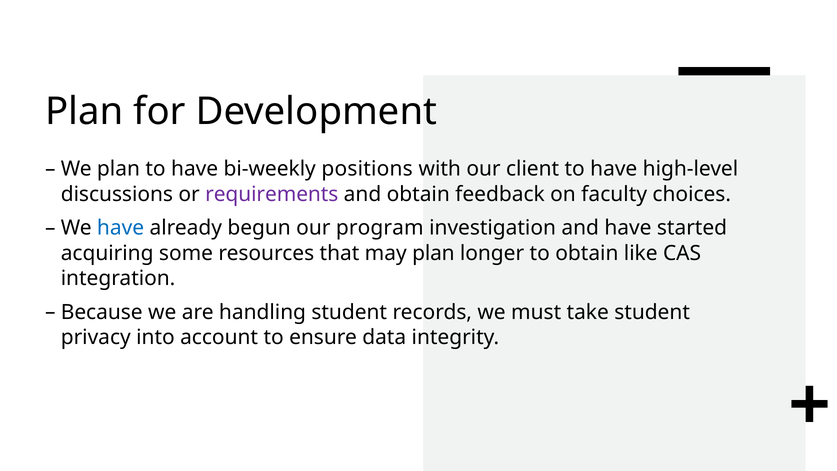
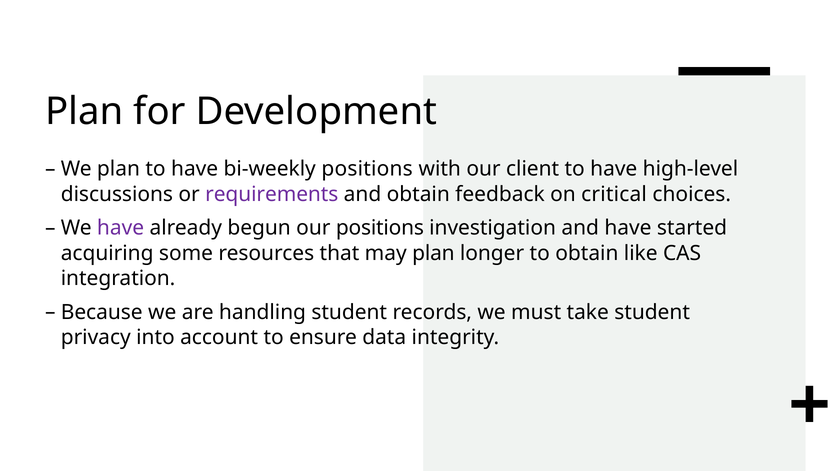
faculty: faculty -> critical (614, 194)
have colour: blue -> purple (121, 228)
our program: program -> positions (380, 228)
